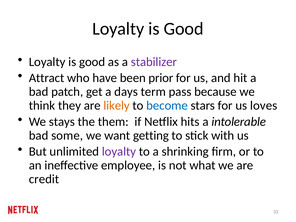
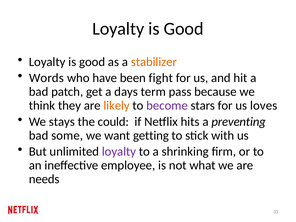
stabilizer colour: purple -> orange (154, 62)
Attract: Attract -> Words (46, 78)
prior: prior -> fight (161, 78)
become colour: blue -> purple (167, 106)
them: them -> could (113, 122)
intolerable: intolerable -> preventing (239, 122)
credit: credit -> needs (44, 179)
